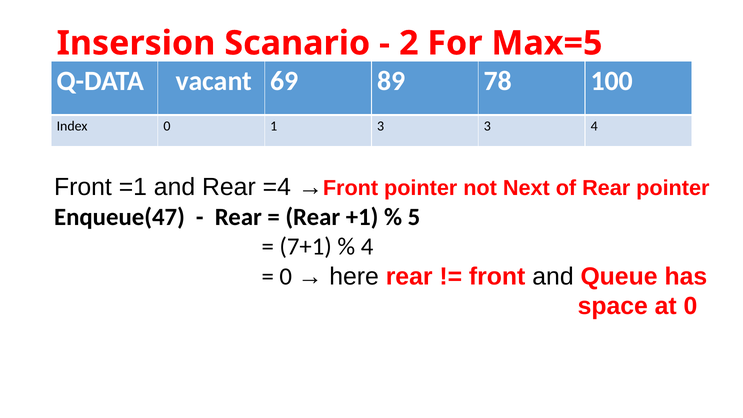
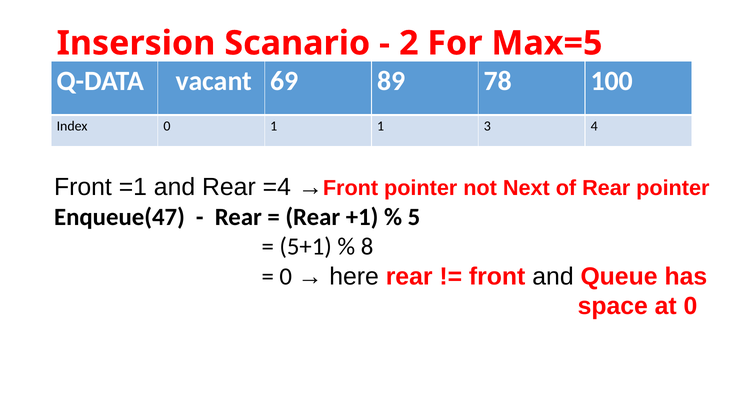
1 3: 3 -> 1 (381, 126)
7+1: 7+1 -> 5+1 (306, 247)
4: 4 -> 8 (367, 247)
